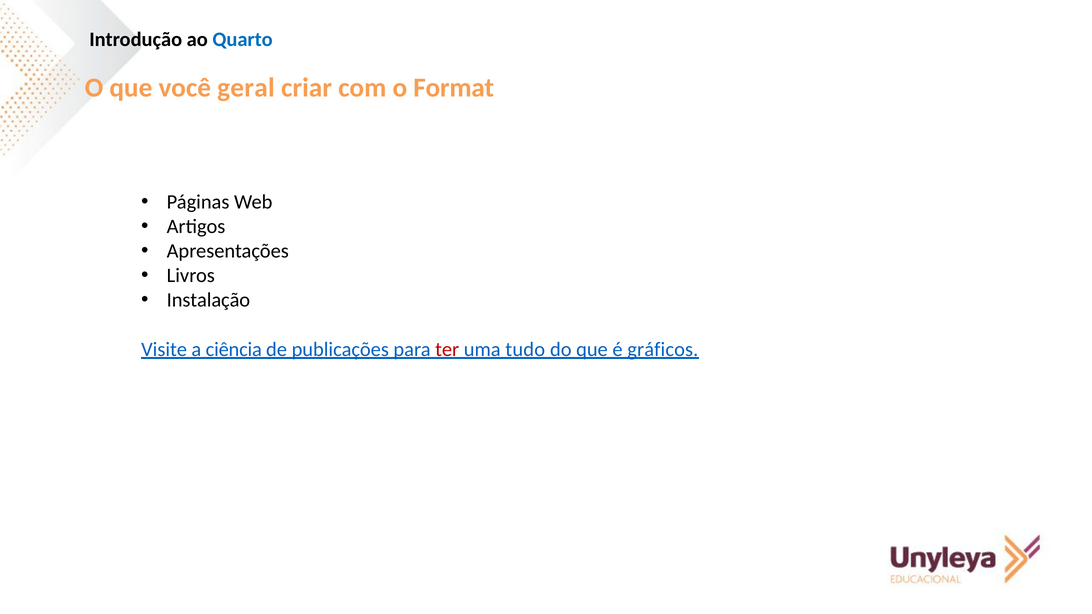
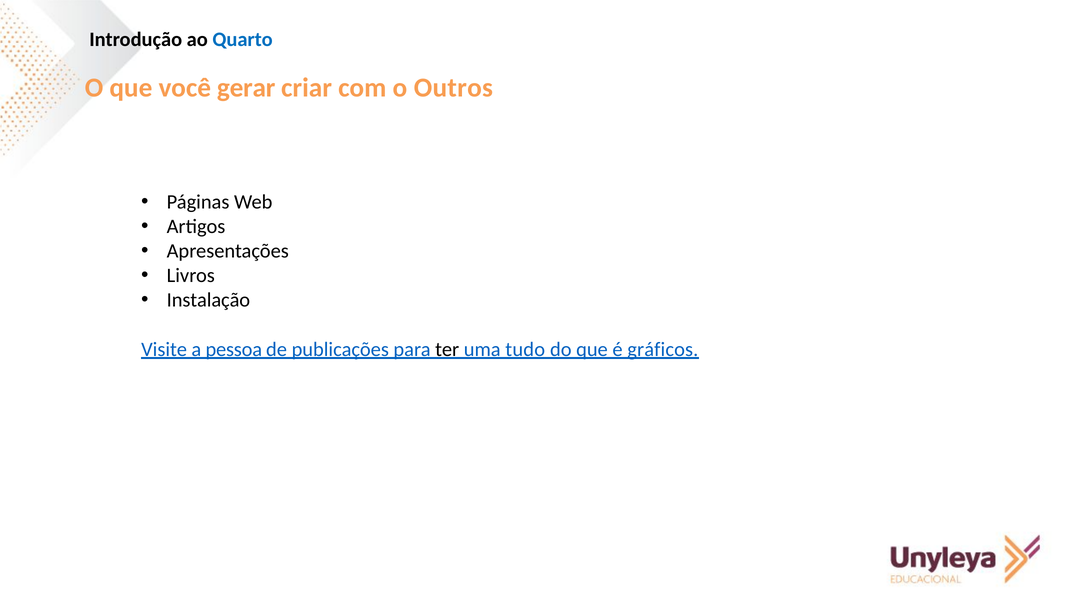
geral: geral -> gerar (246, 88)
Format: Format -> Outros (453, 88)
ciência: ciência -> pessoa (234, 349)
ter colour: red -> black (447, 349)
